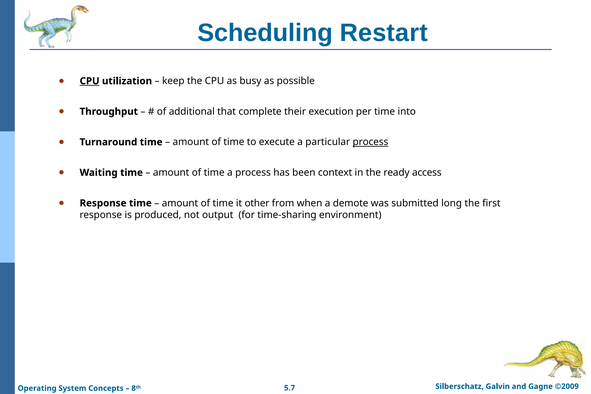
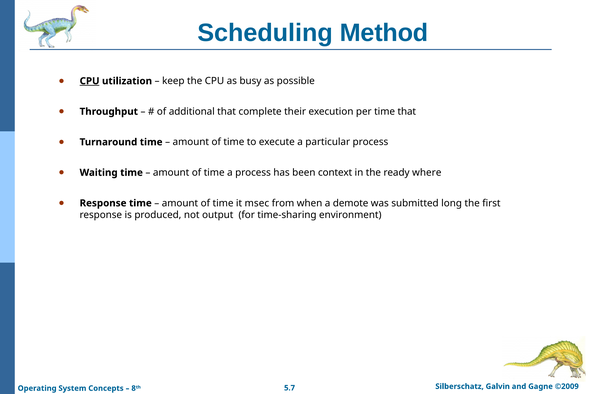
Restart: Restart -> Method (384, 33)
time into: into -> that (407, 112)
process underline: present -> none (370, 142)
access: access -> where (427, 173)
other: other -> msec (257, 203)
